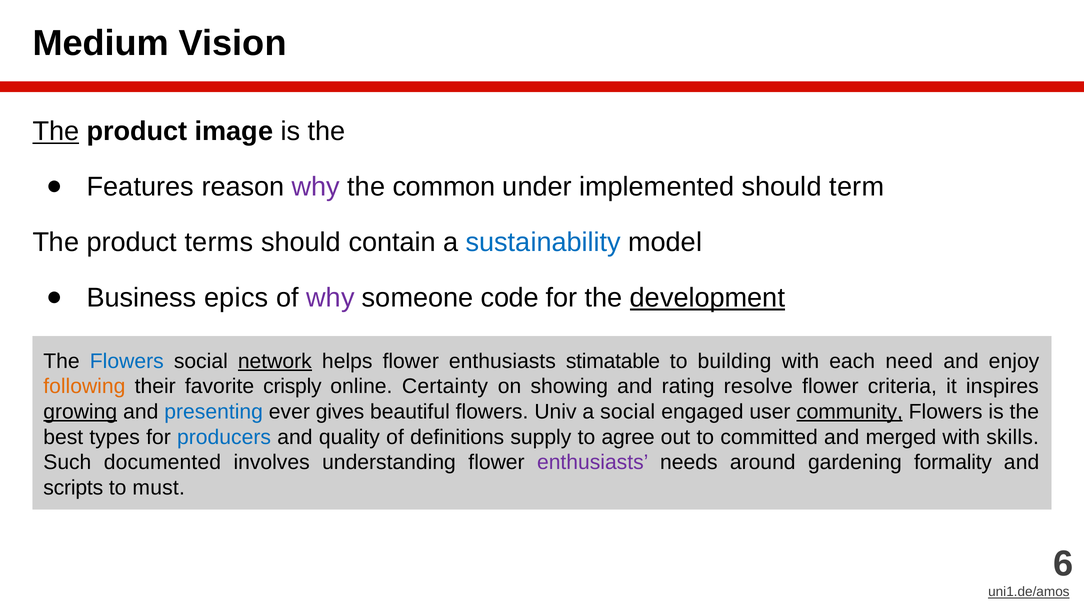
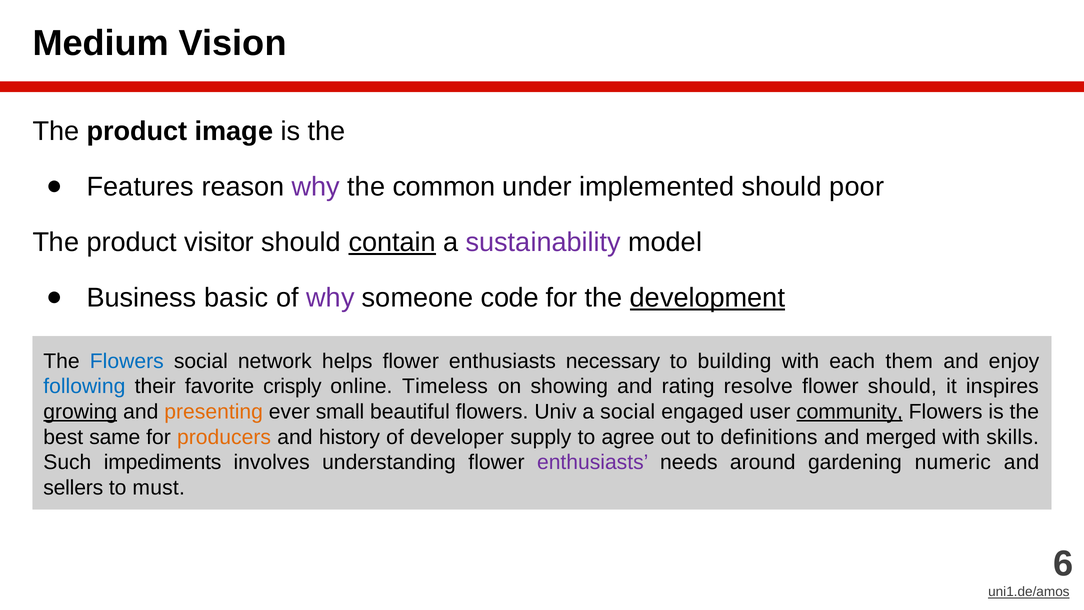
The underline: present -> none (56, 131)
term: term -> poor (857, 187)
terms: terms -> visitor (219, 242)
contain underline: none -> present (392, 242)
sustainability colour: blue -> purple (543, 242)
epics: epics -> basic (236, 298)
network underline: present -> none (275, 361)
stimatable: stimatable -> necessary (613, 361)
need: need -> them (909, 361)
following colour: orange -> blue (84, 386)
Certainty: Certainty -> Timeless (445, 386)
flower criteria: criteria -> should (902, 386)
presenting colour: blue -> orange (214, 412)
gives: gives -> small (340, 412)
types: types -> same (115, 437)
producers colour: blue -> orange (224, 437)
quality: quality -> history (349, 437)
definitions: definitions -> developer (457, 437)
committed: committed -> definitions (769, 437)
documented: documented -> impediments (163, 462)
formality: formality -> numeric (953, 462)
scripts: scripts -> sellers (73, 488)
